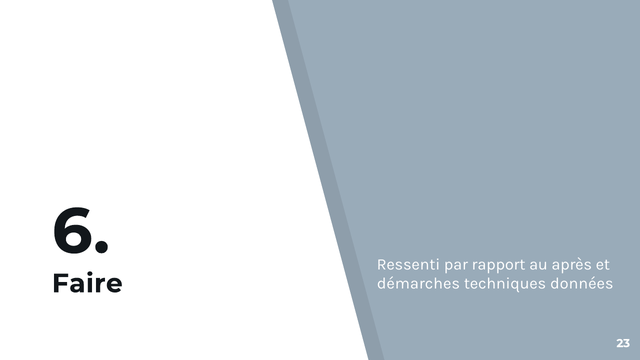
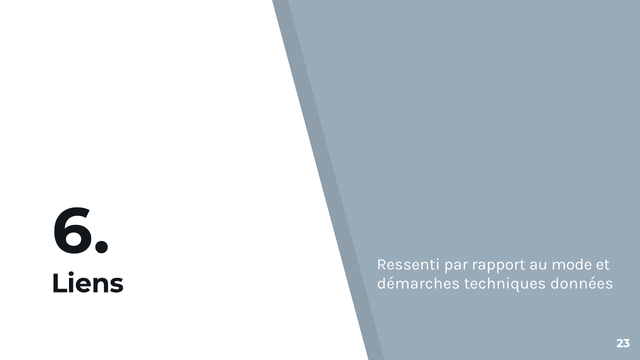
après: après -> mode (572, 264)
Faire: Faire -> Liens (88, 284)
